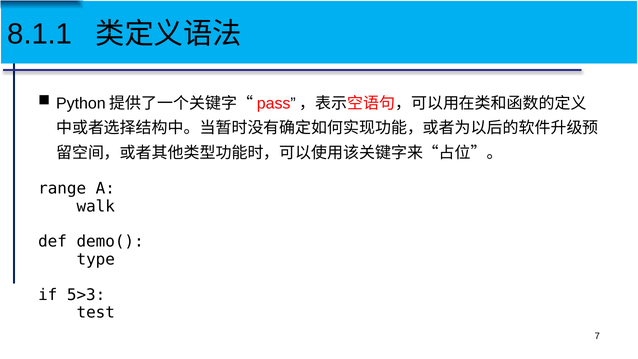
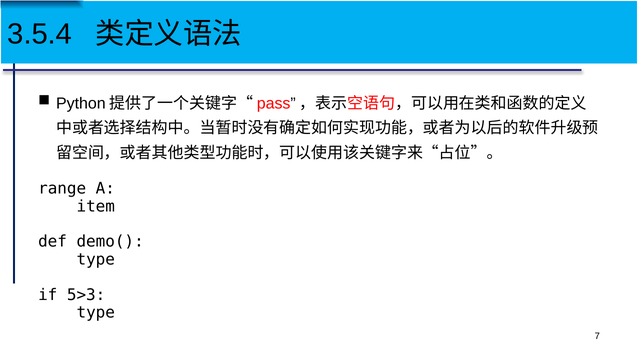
8.1.1: 8.1.1 -> 3.5.4 (40, 34)
walk: walk -> item (96, 206)
test: test -> type (96, 312)
